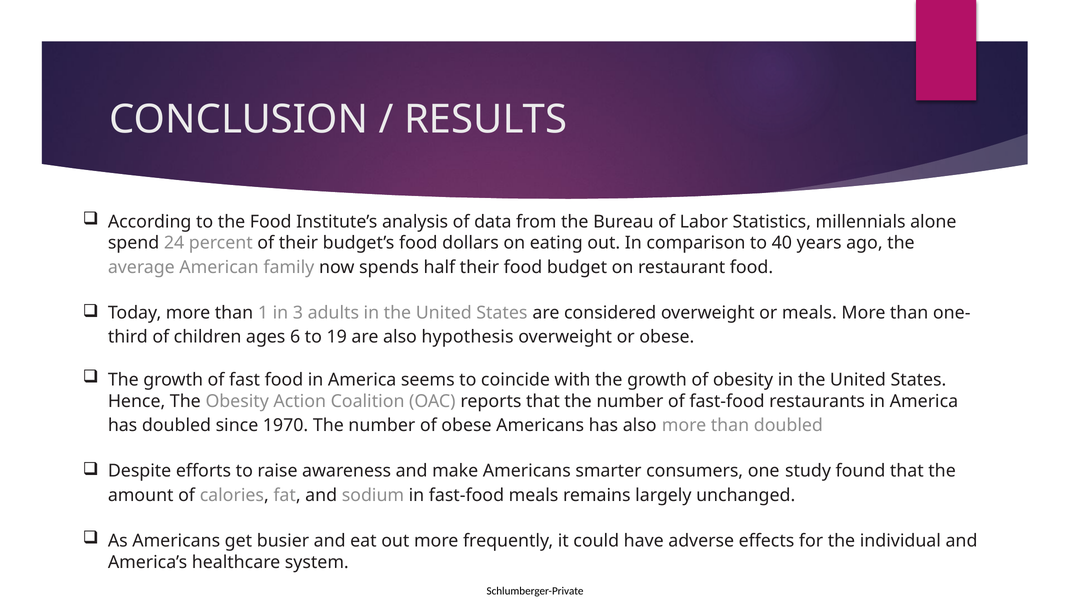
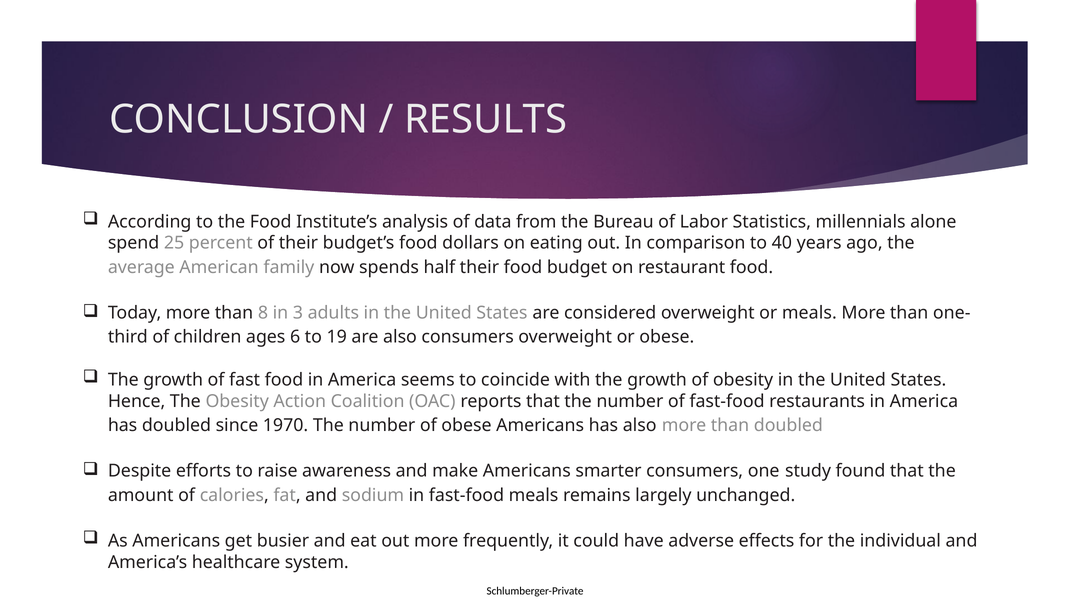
24: 24 -> 25 (174, 243)
1: 1 -> 8 (263, 313)
also hypothesis: hypothesis -> consumers (468, 337)
